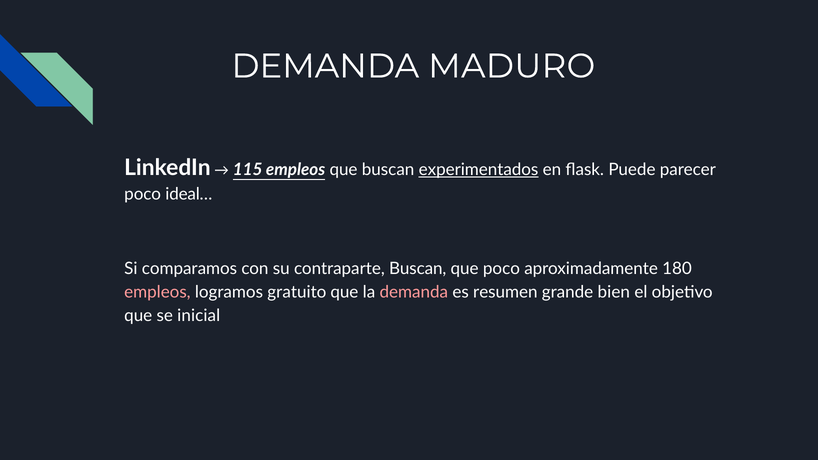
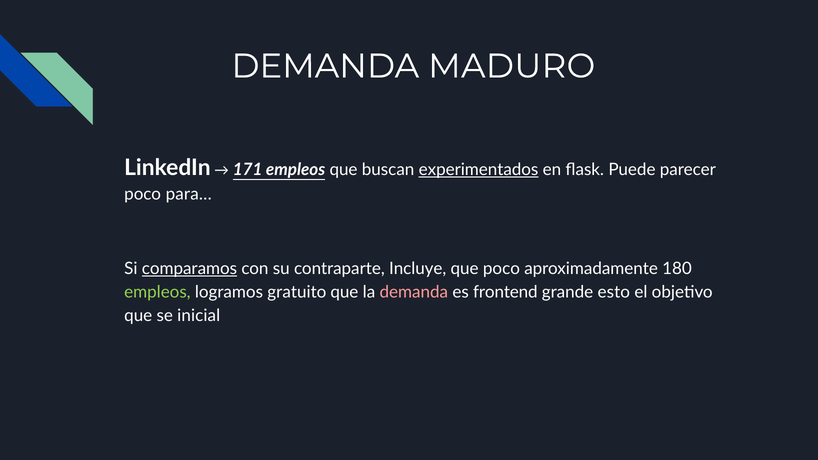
115: 115 -> 171 (248, 170)
ideal…: ideal… -> para… (189, 194)
comparamos underline: none -> present (189, 269)
contraparte Buscan: Buscan -> Incluye (418, 269)
empleos colour: pink -> light green (157, 292)
resumen: resumen -> frontend (505, 292)
bien: bien -> esto (614, 292)
